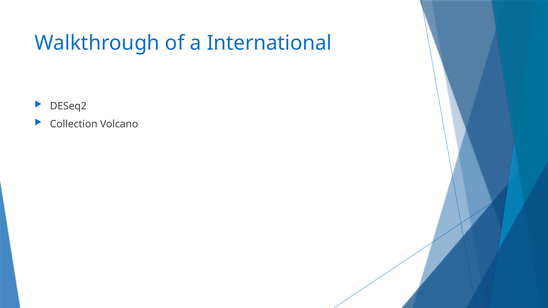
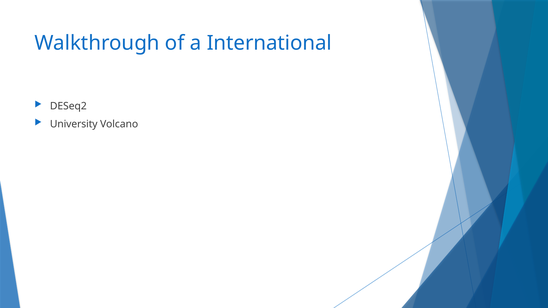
Collection: Collection -> University (74, 124)
